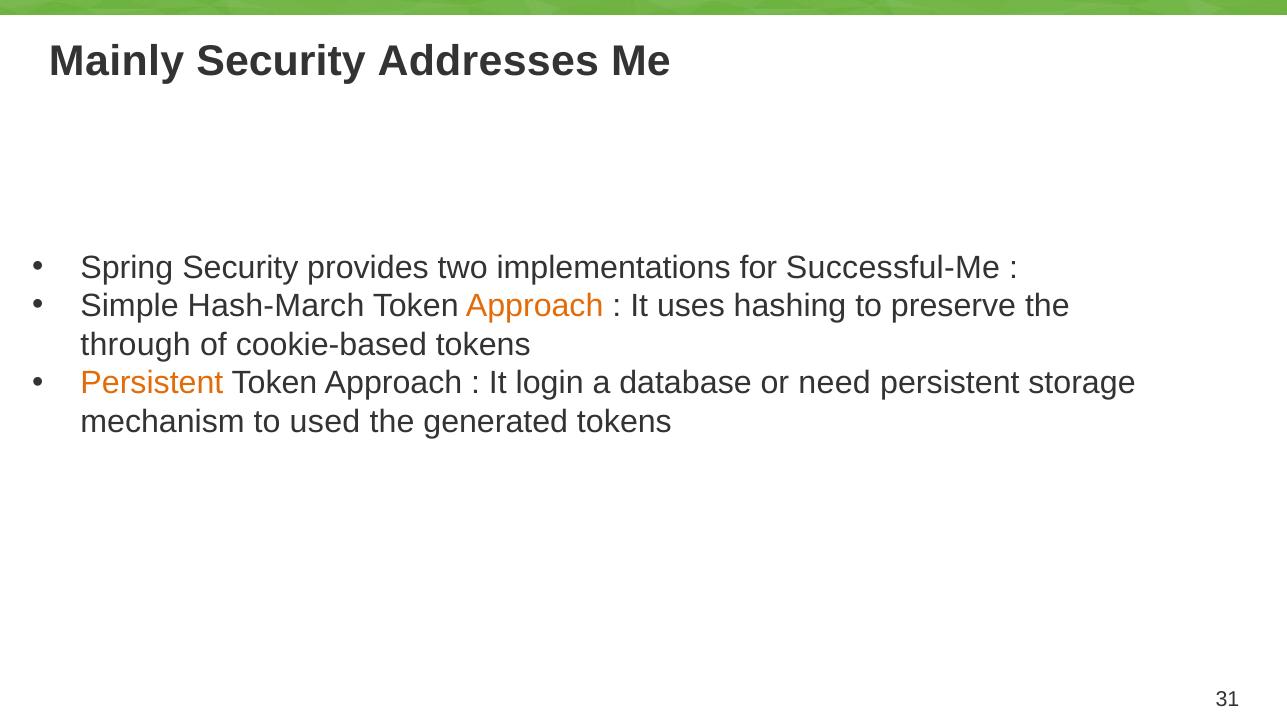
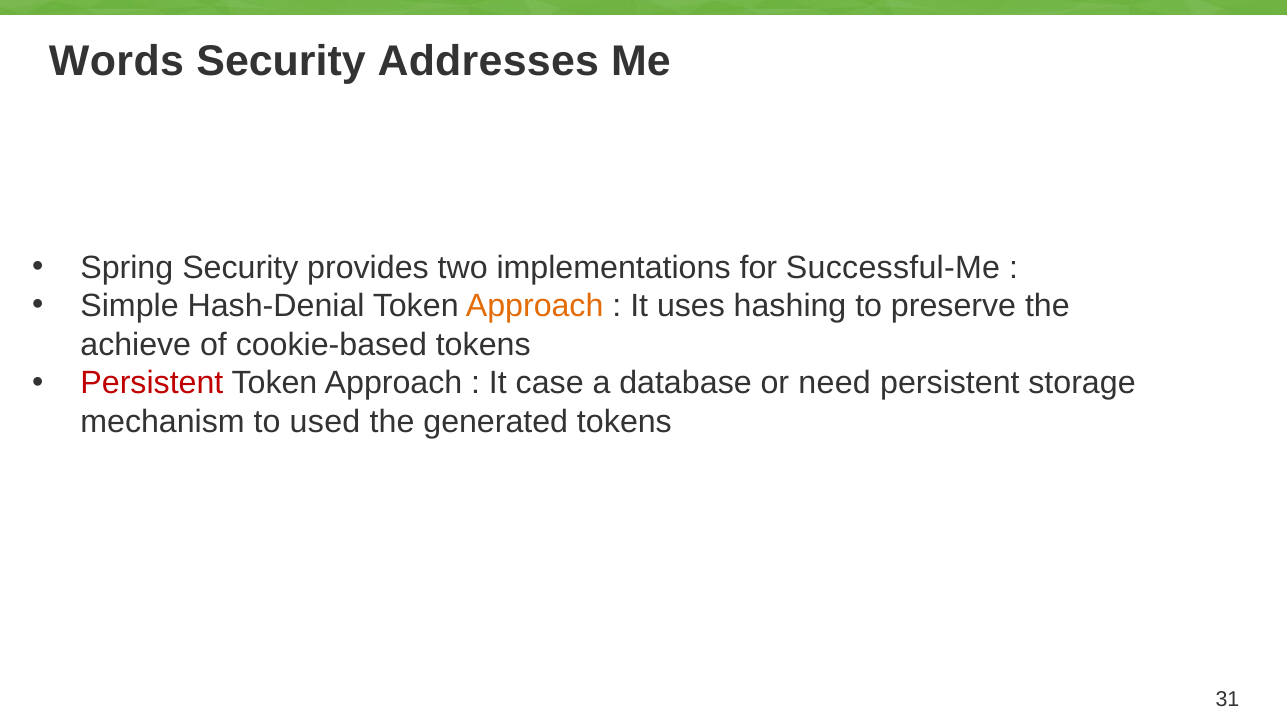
Mainly: Mainly -> Words (117, 61)
Hash-March: Hash-March -> Hash-Denial (276, 306)
through: through -> achieve (136, 345)
Persistent colour: orange -> red (152, 383)
login: login -> case (550, 383)
